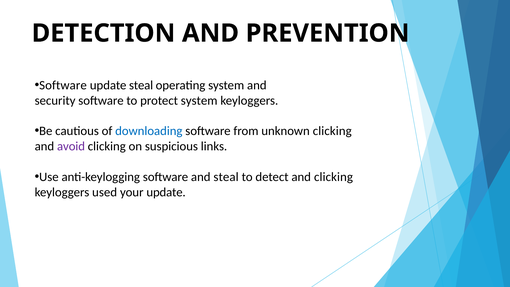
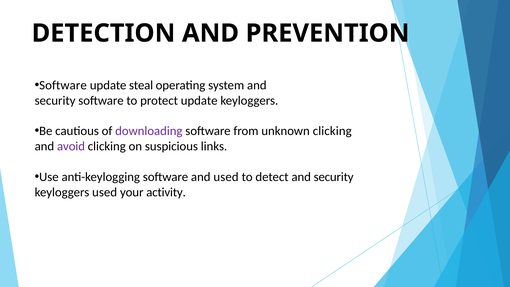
protect system: system -> update (199, 100)
downloading colour: blue -> purple (149, 131)
and steal: steal -> used (226, 177)
detect and clicking: clicking -> security (334, 177)
your update: update -> activity (166, 192)
